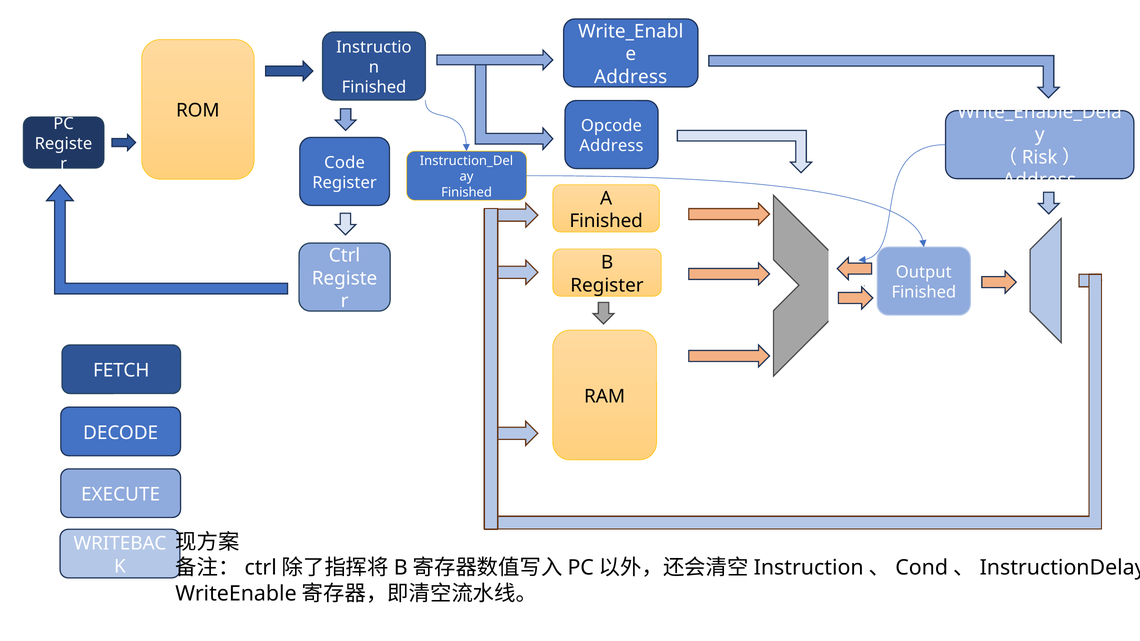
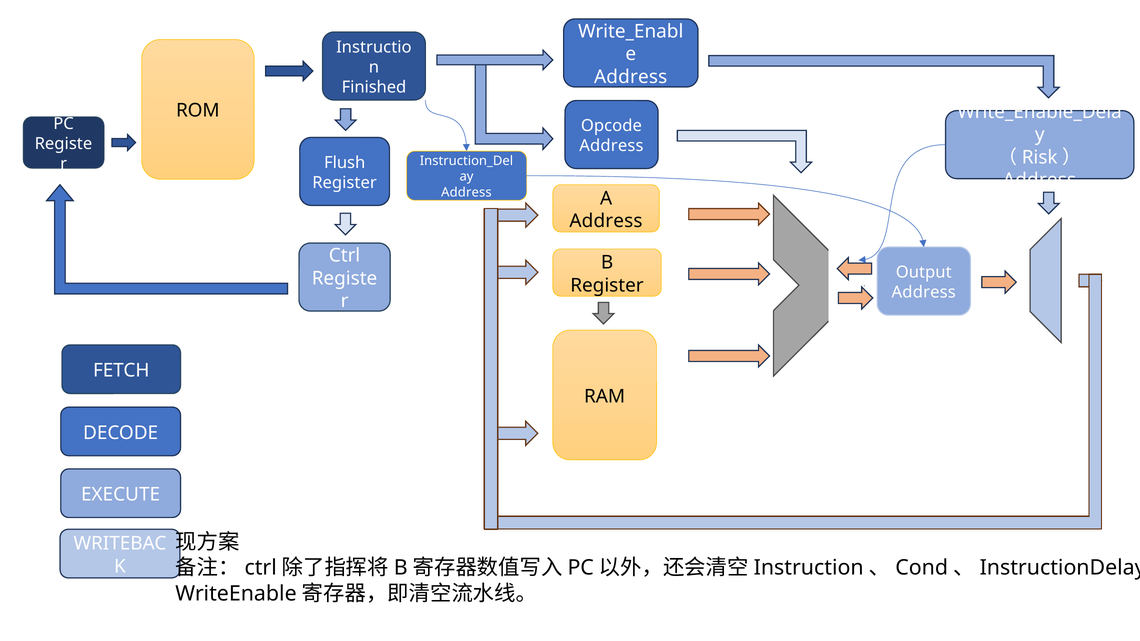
Code: Code -> Flush (345, 163)
Finished: Finished -> Address (466, 192)
Finished: Finished -> Address (606, 221)
Finished: Finished -> Address (924, 292)
